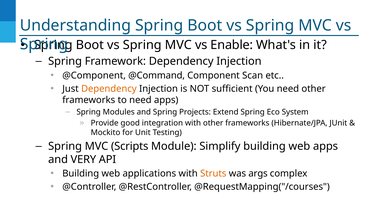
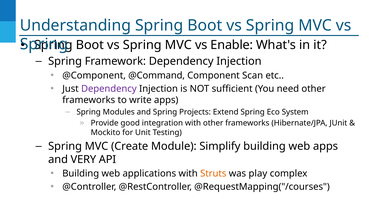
Dependency colour: orange -> purple (109, 89)
to need: need -> write (140, 100)
Scripts: Scripts -> Create (130, 146)
args: args -> play (258, 173)
